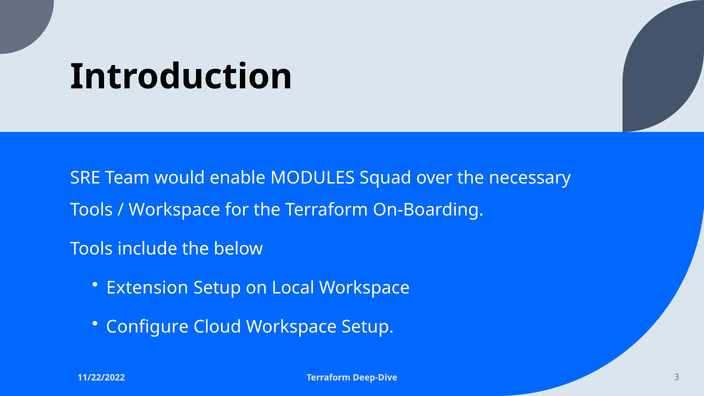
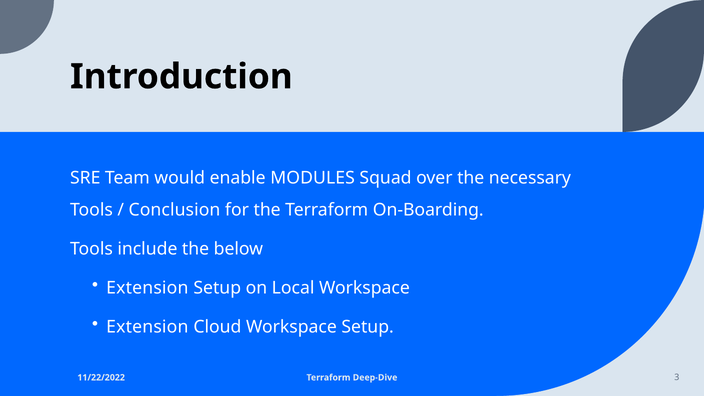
Workspace: Workspace -> Conclusion (174, 210)
Configure: Configure -> Extension (147, 327)
